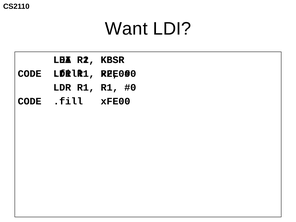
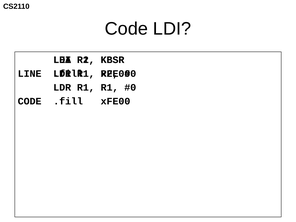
Want: Want -> Code (126, 29)
CODE: CODE -> LINE (30, 74)
